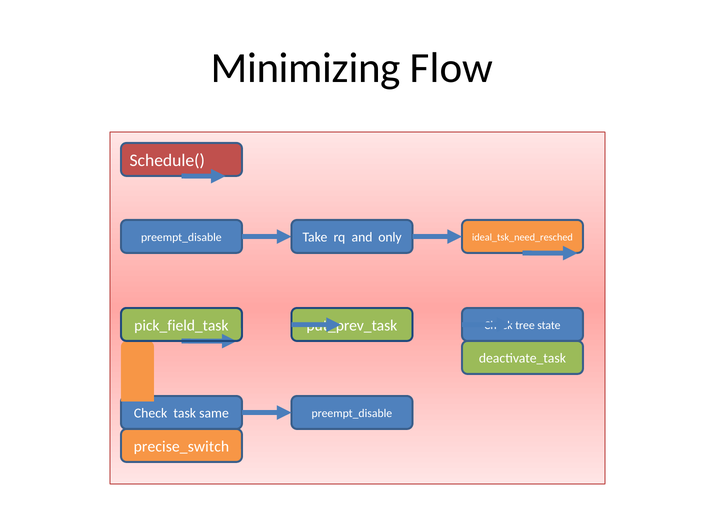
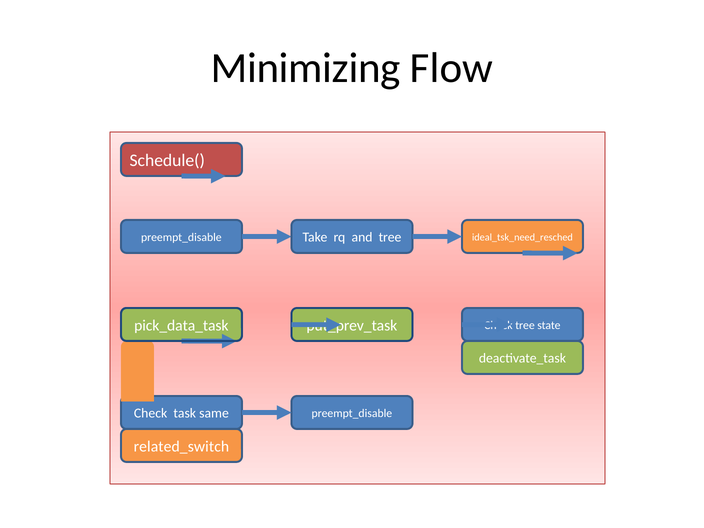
and only: only -> tree (390, 237)
pick_field_task: pick_field_task -> pick_data_task (181, 326)
precise_switch: precise_switch -> related_switch (181, 447)
